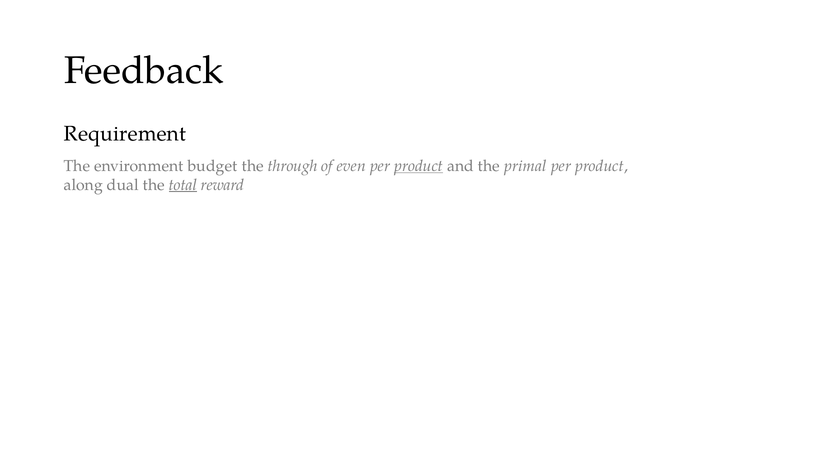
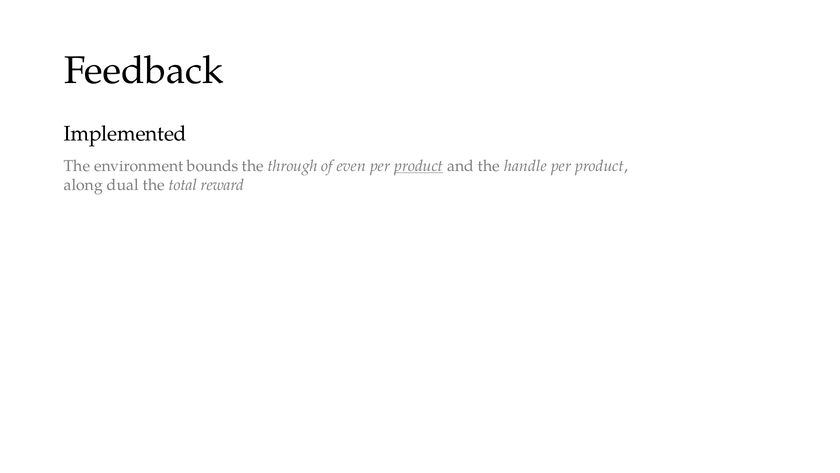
Requirement: Requirement -> Implemented (125, 134)
budget: budget -> bounds (213, 166)
primal: primal -> handle (525, 166)
total underline: present -> none (183, 185)
